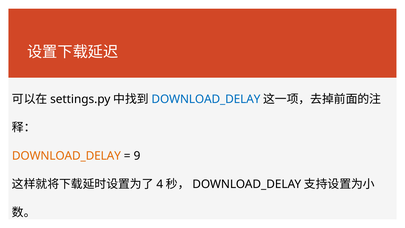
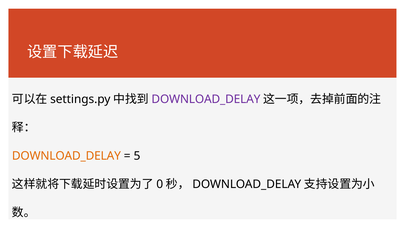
DOWNLOAD_DELAY colour: blue -> purple (206, 99)
9: 9 -> 5 (137, 156)
4: 4 -> 0 (160, 184)
